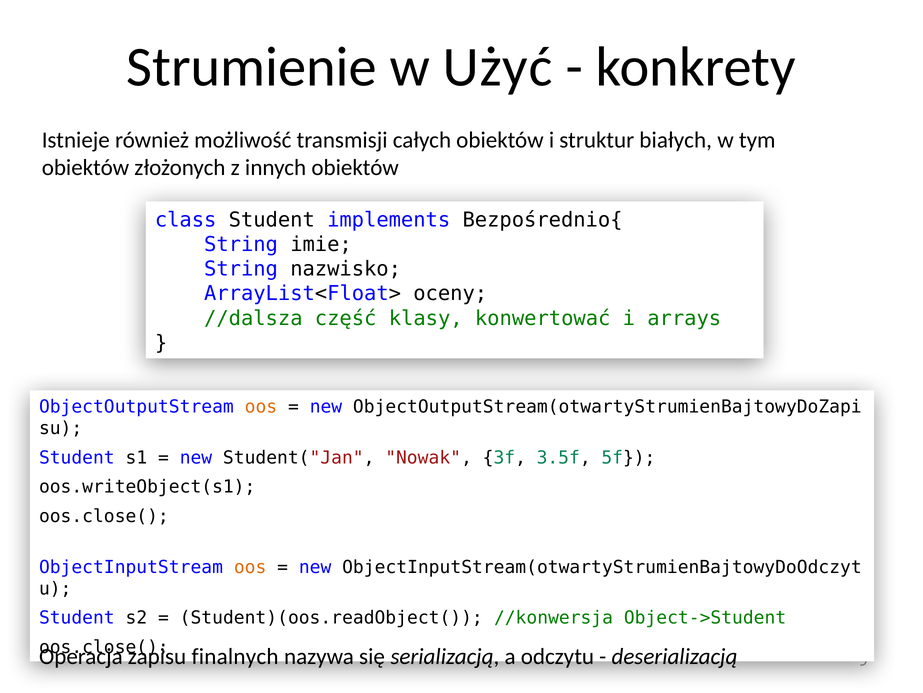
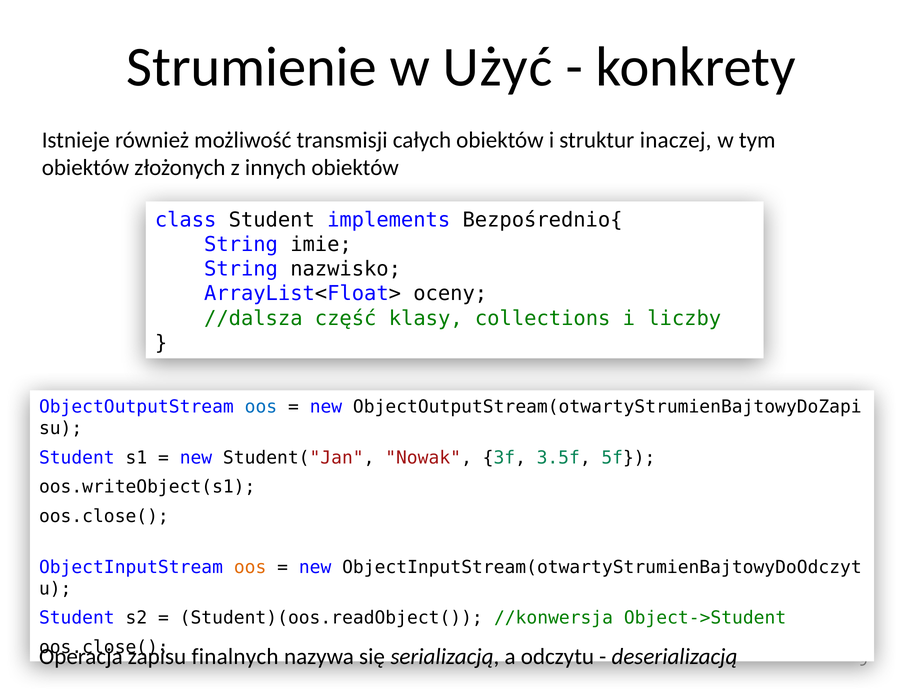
białych: białych -> inaczej (676, 140)
konwertować: konwertować -> collections (543, 318)
arrays: arrays -> liczby (684, 318)
oos colour: orange -> blue (261, 406)
